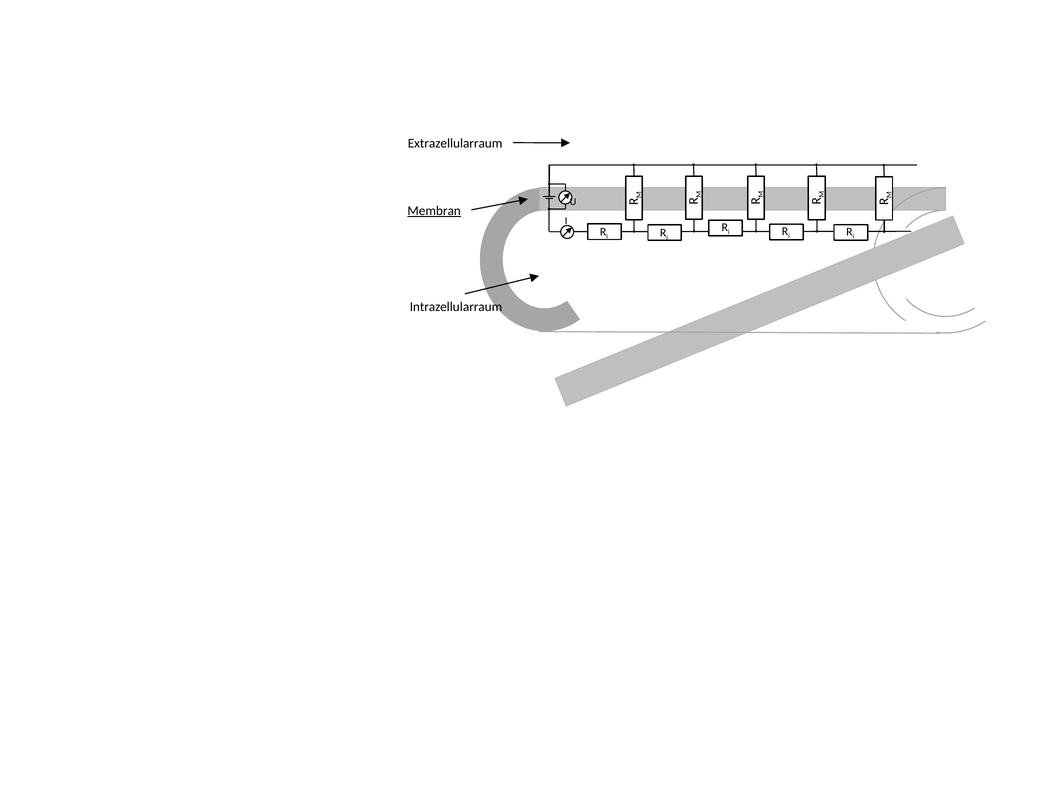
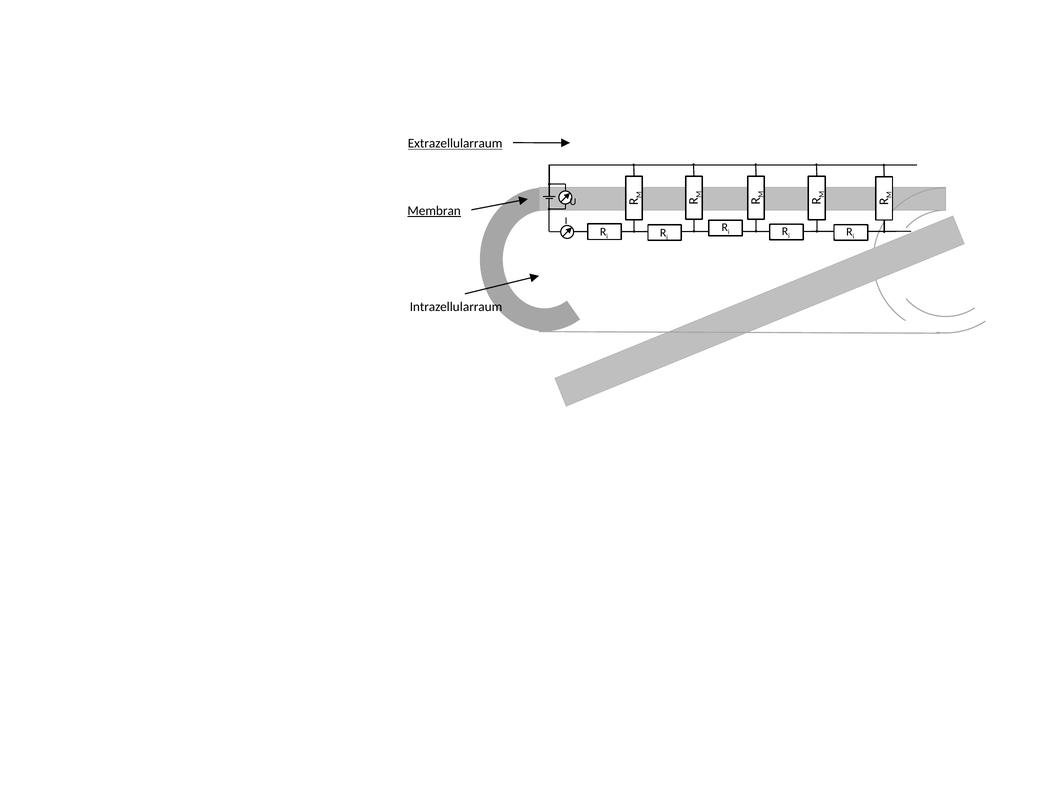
Extrazellularraum underline: none -> present (455, 144)
